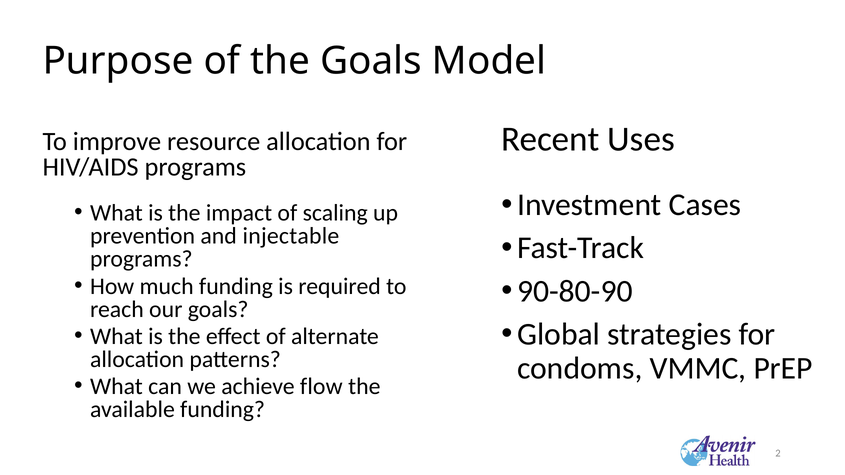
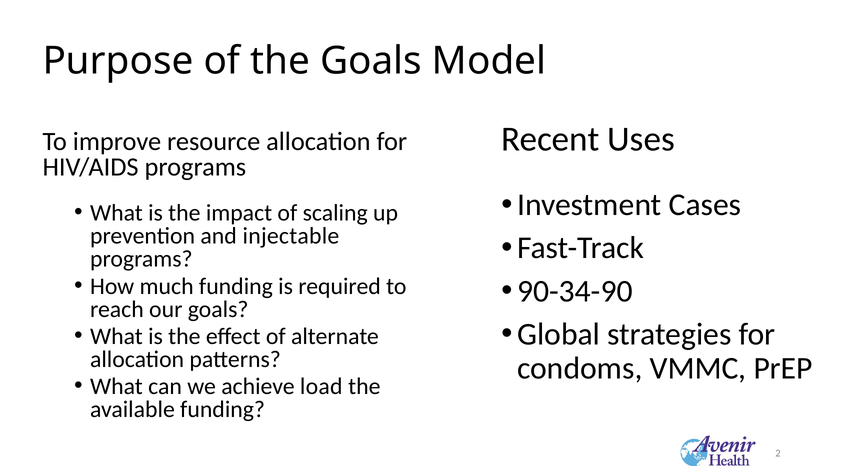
90-80-90: 90-80-90 -> 90-34-90 (575, 291)
flow: flow -> load (321, 387)
